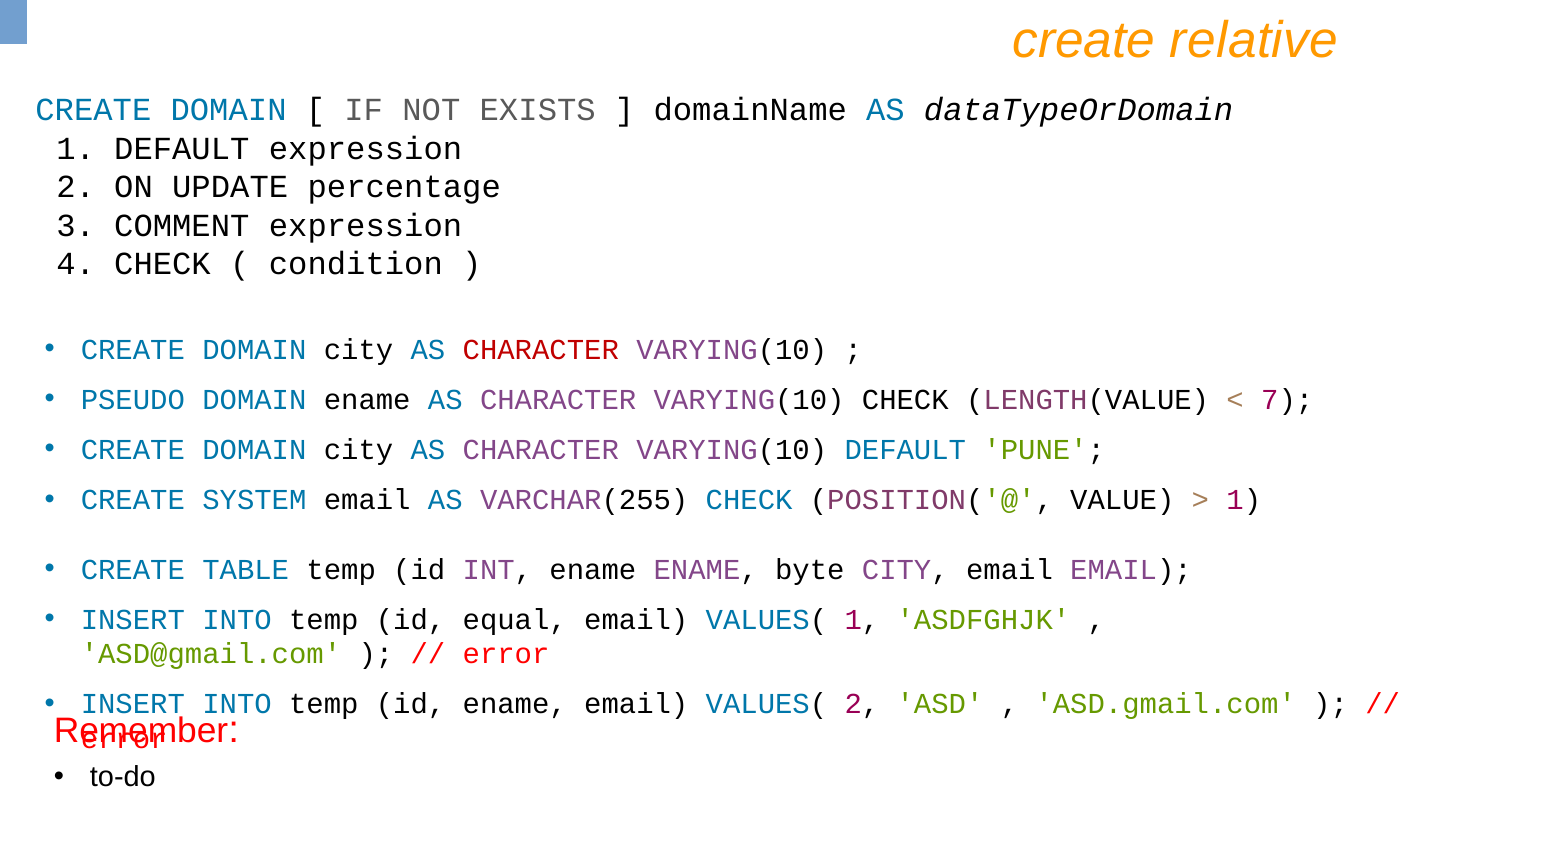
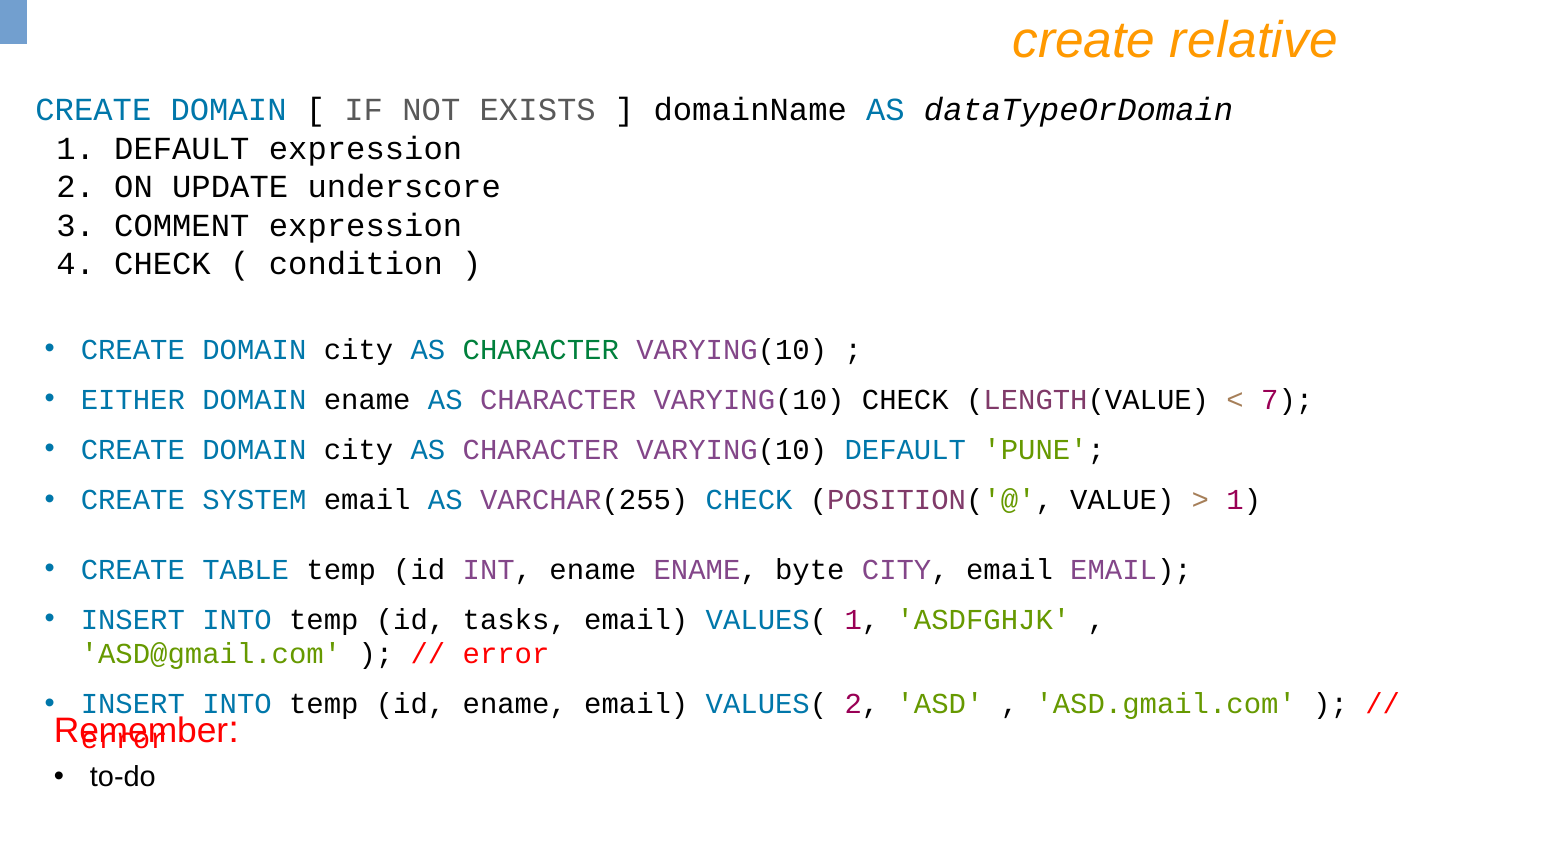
percentage: percentage -> underscore (404, 187)
CHARACTER colour: red -> green (541, 350)
PSEUDO: PSEUDO -> EITHER (133, 400)
equal: equal -> tasks (515, 620)
